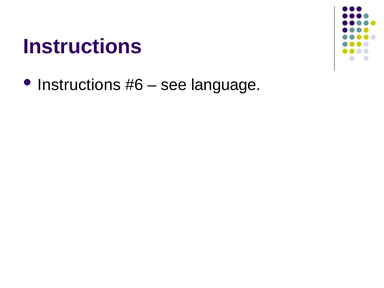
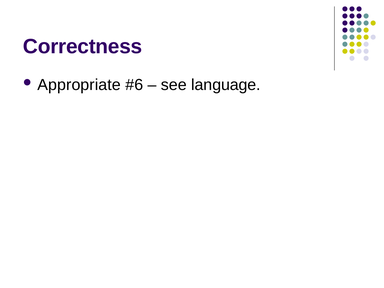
Instructions: Instructions -> Correctness (83, 47)
Instructions: Instructions -> Appropriate (79, 85)
